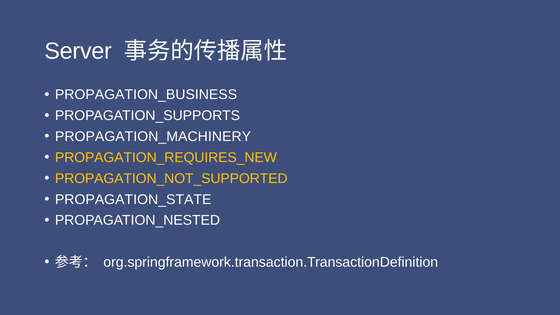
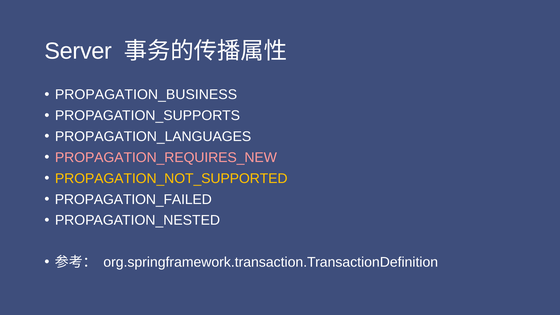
PROPAGATION_MACHINERY: PROPAGATION_MACHINERY -> PROPAGATION_LANGUAGES (153, 137)
PROPAGATION_REQUIRES_NEW colour: yellow -> pink (166, 158)
PROPAGATION_STATE: PROPAGATION_STATE -> PROPAGATION_FAILED (133, 199)
